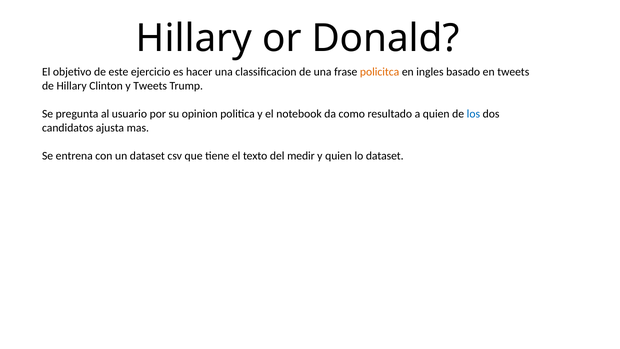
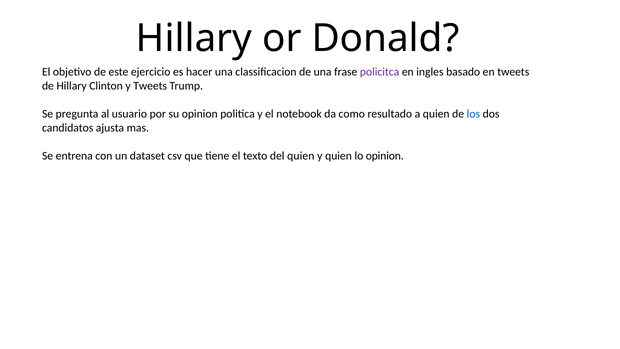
policitca colour: orange -> purple (380, 72)
del medir: medir -> quien (301, 156)
lo dataset: dataset -> opinion (385, 156)
